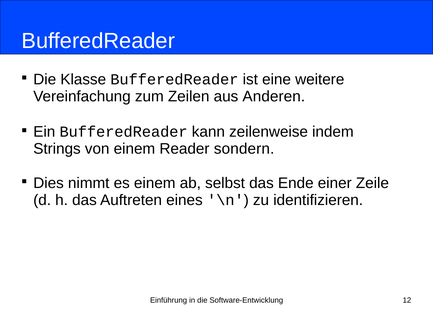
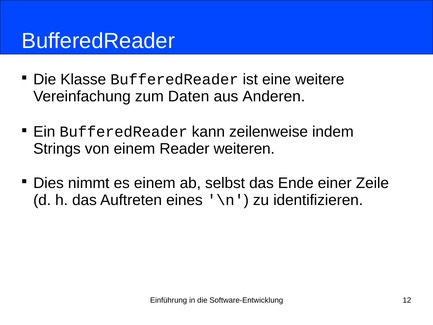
Zeilen: Zeilen -> Daten (189, 96)
sondern: sondern -> weiteren (244, 149)
